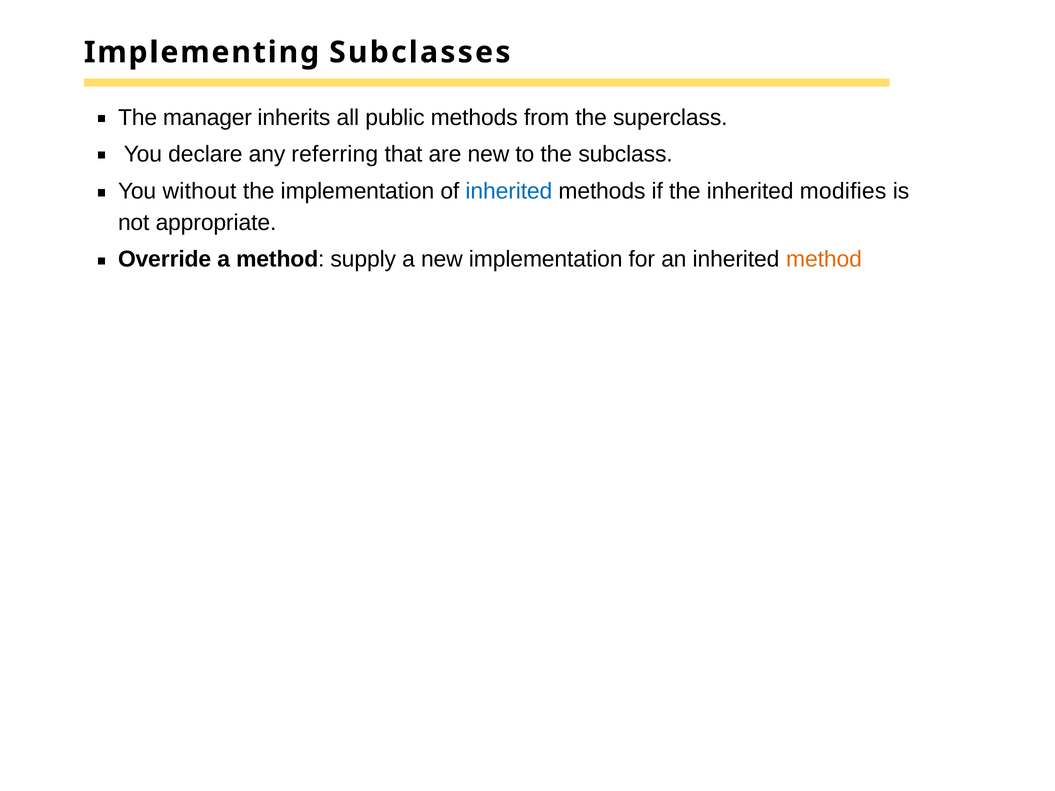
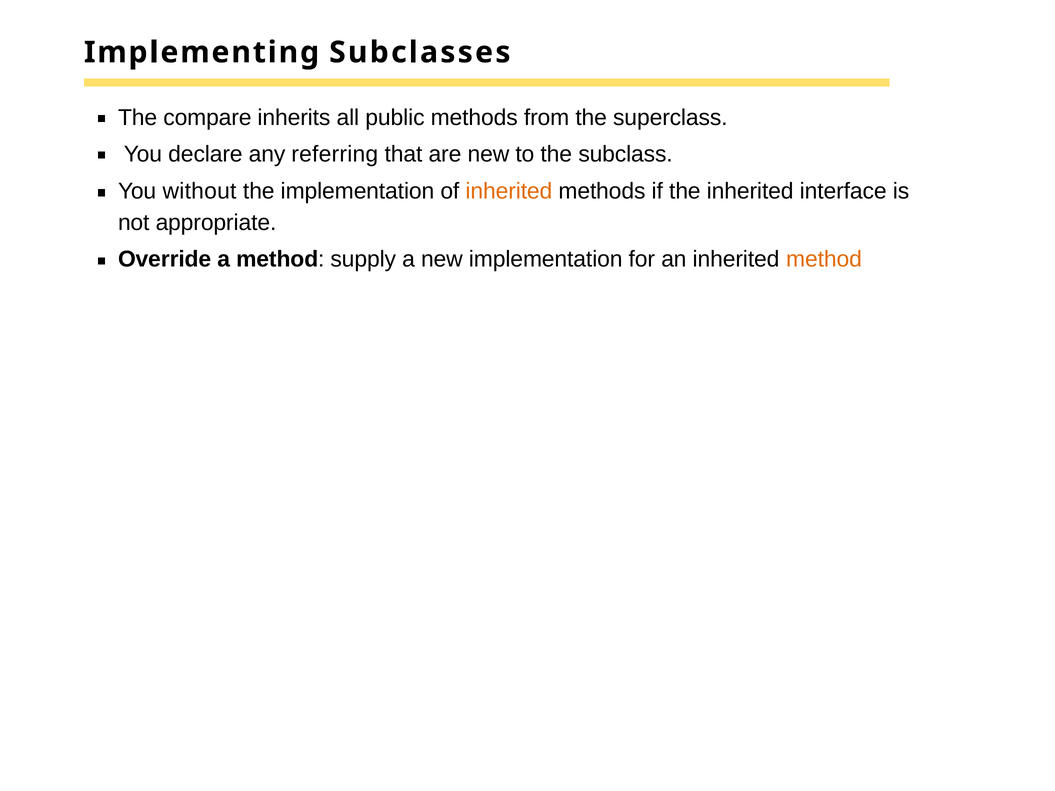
manager: manager -> compare (207, 118)
inherited colour: blue -> orange (509, 191)
modifies: modifies -> interface (843, 191)
